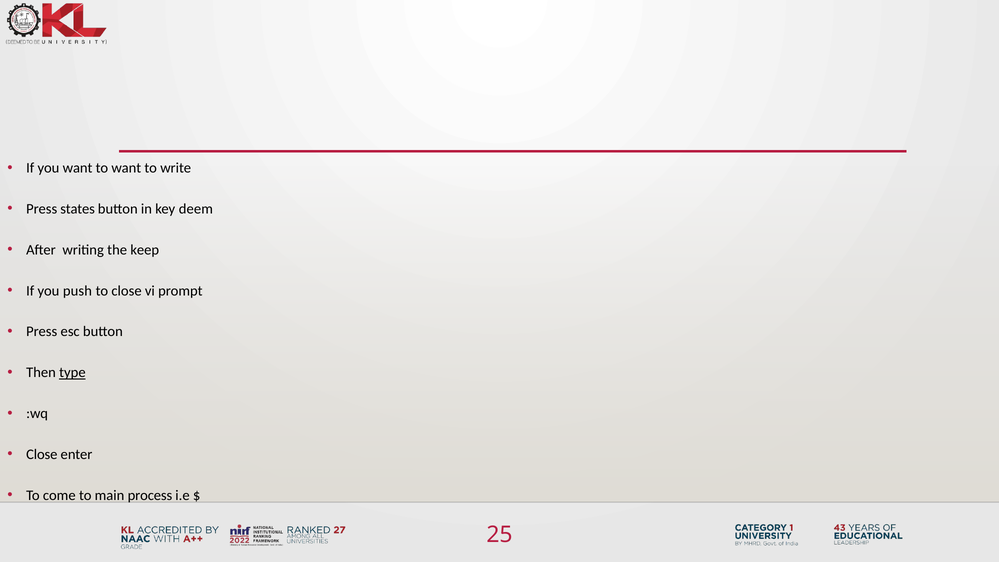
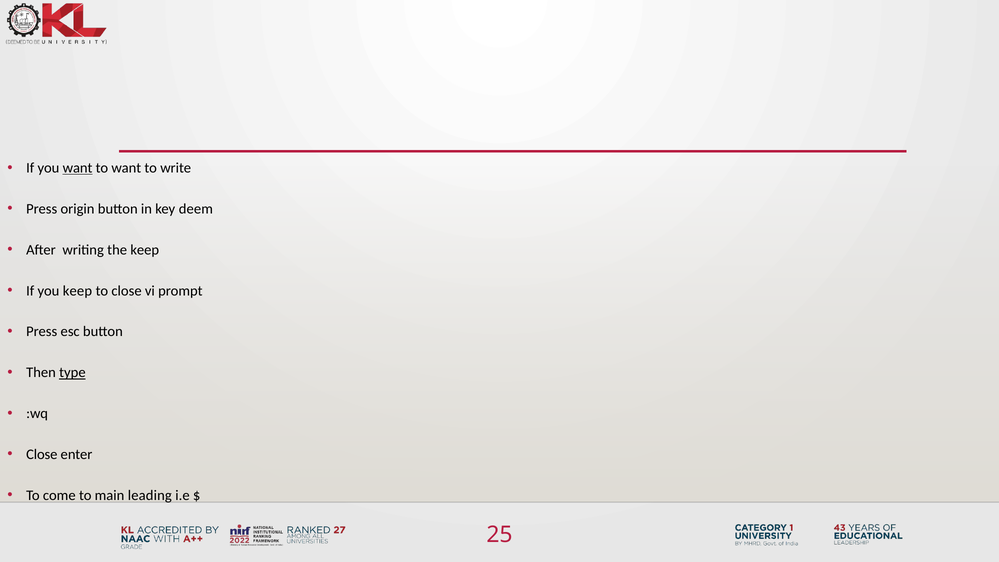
want underline: none -> present (78, 168)
states: states -> origin (77, 209)
you push: push -> keep (77, 291)
process: process -> leading (150, 495)
